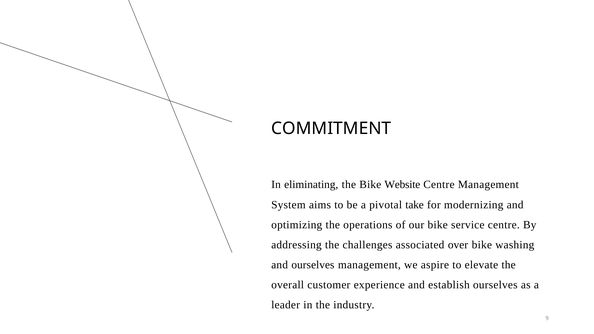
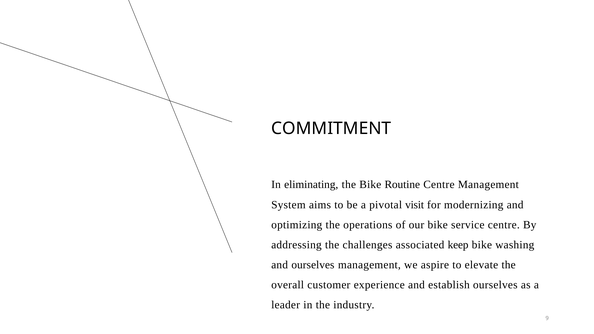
Website: Website -> Routine (402, 185)
take: take -> visit (415, 205)
over: over -> keep (458, 245)
